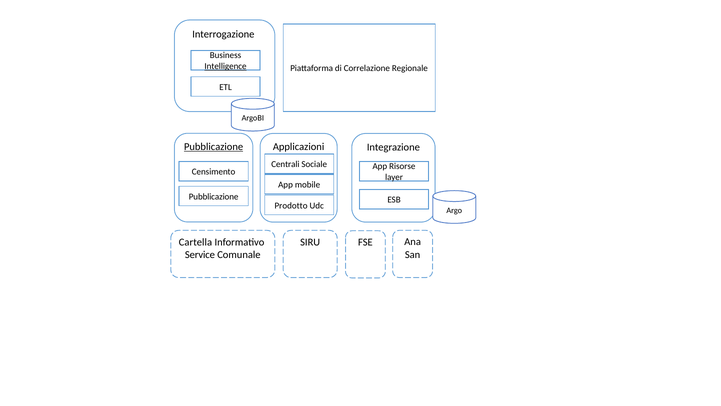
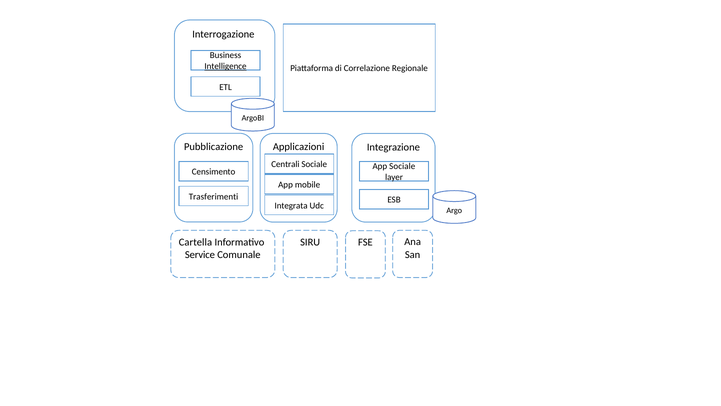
Pubblicazione underline: present -> none (214, 147)
App Risorse: Risorse -> Sociale (402, 166)
Pubblicazione: Pubblicazione -> Trasferimenti (214, 196)
Prodotto: Prodotto -> Integrata (291, 205)
